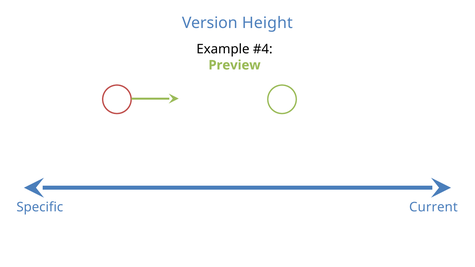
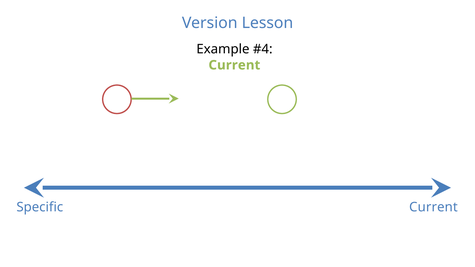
Height: Height -> Lesson (267, 23)
Preview: Preview -> Current (234, 65)
